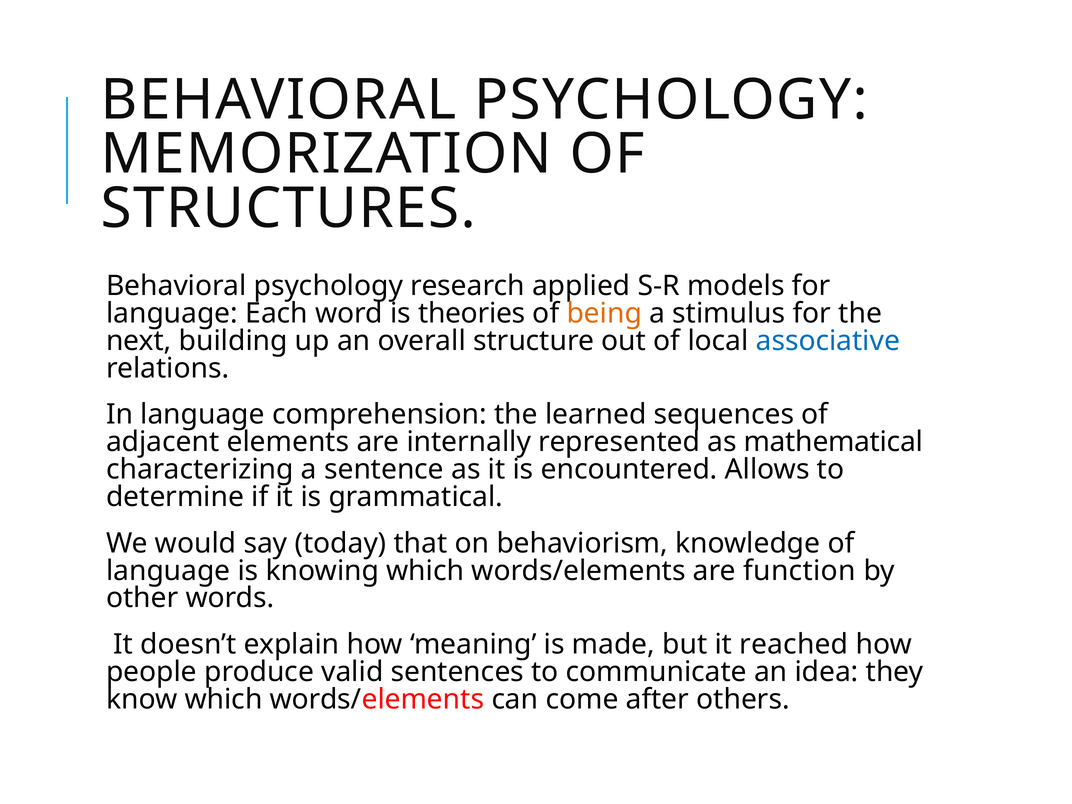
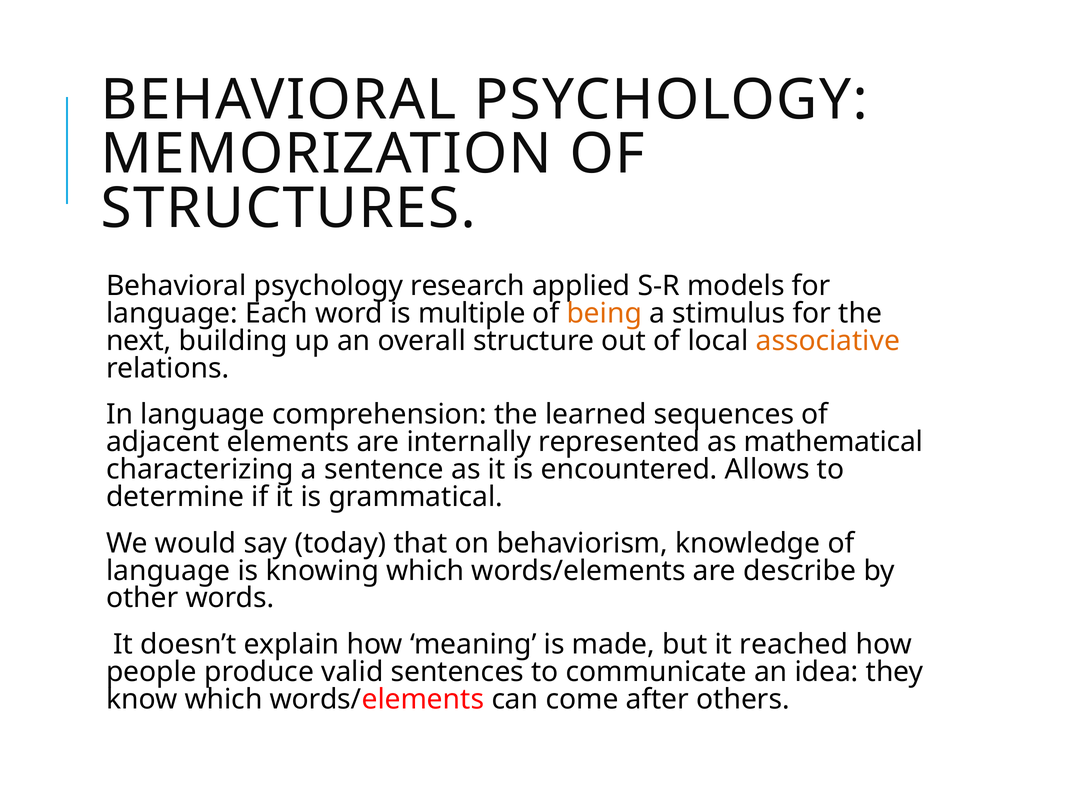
theories: theories -> multiple (472, 313)
associative colour: blue -> orange (828, 341)
function: function -> describe (800, 571)
